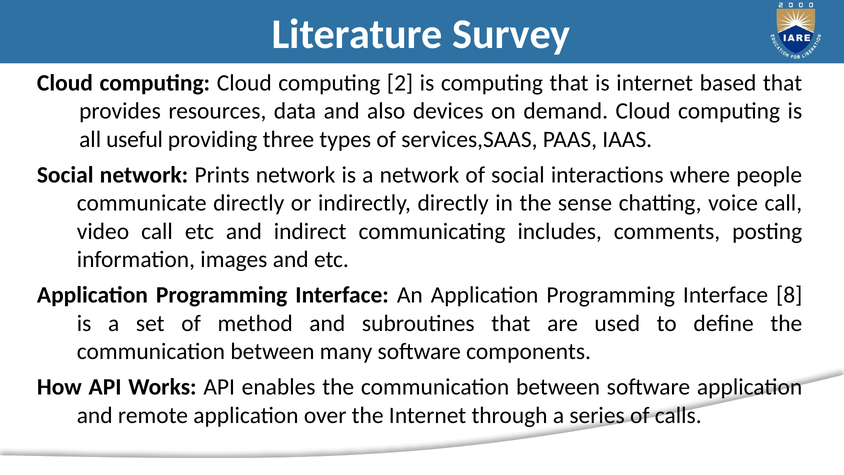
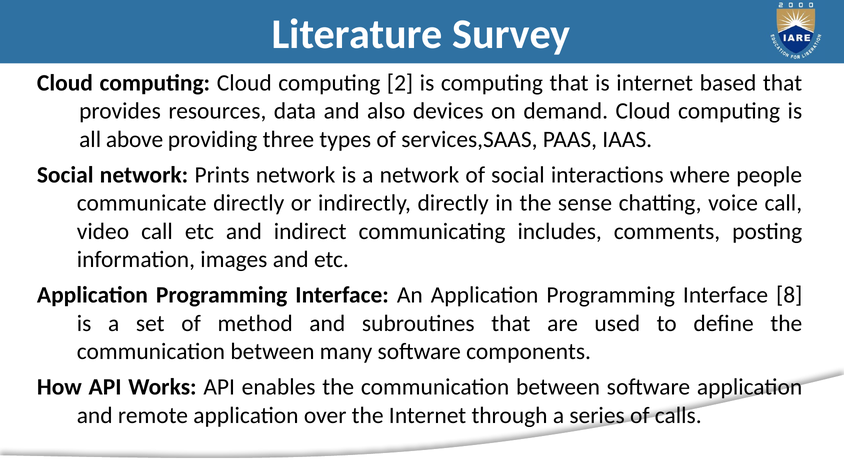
useful: useful -> above (135, 139)
